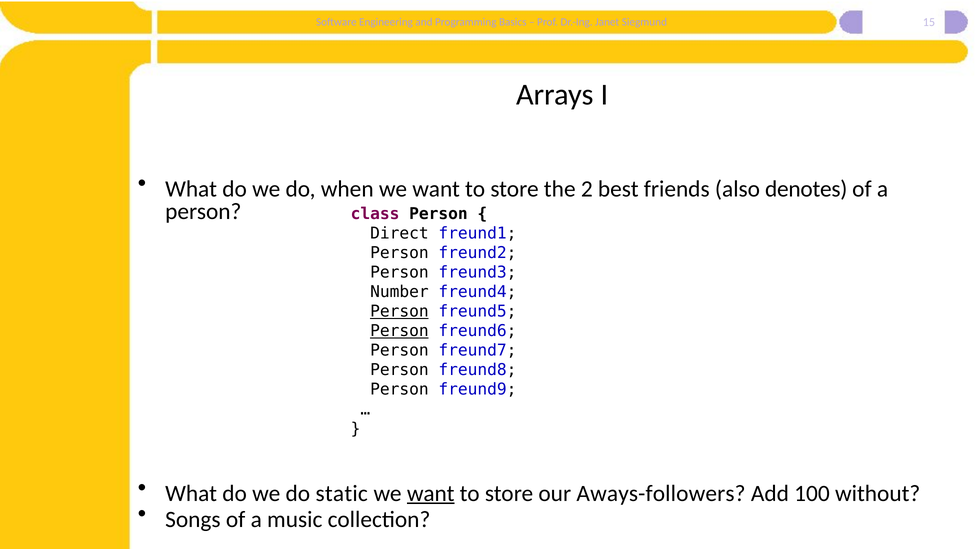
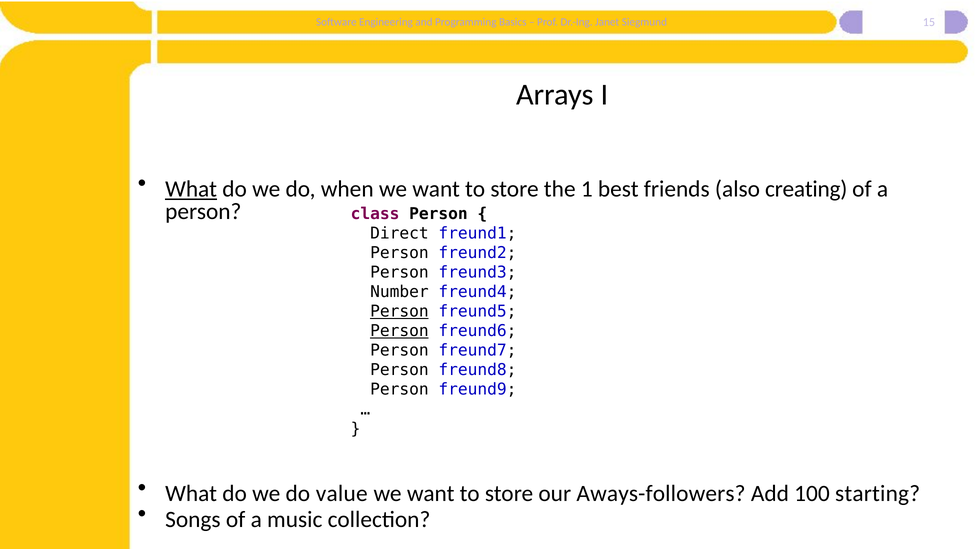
What underline: none -> present (191, 189)
2: 2 -> 1 (587, 189)
denotes: denotes -> creating (806, 189)
static: static -> value (342, 493)
want underline: present -> none (431, 493)
without: without -> starting (878, 493)
